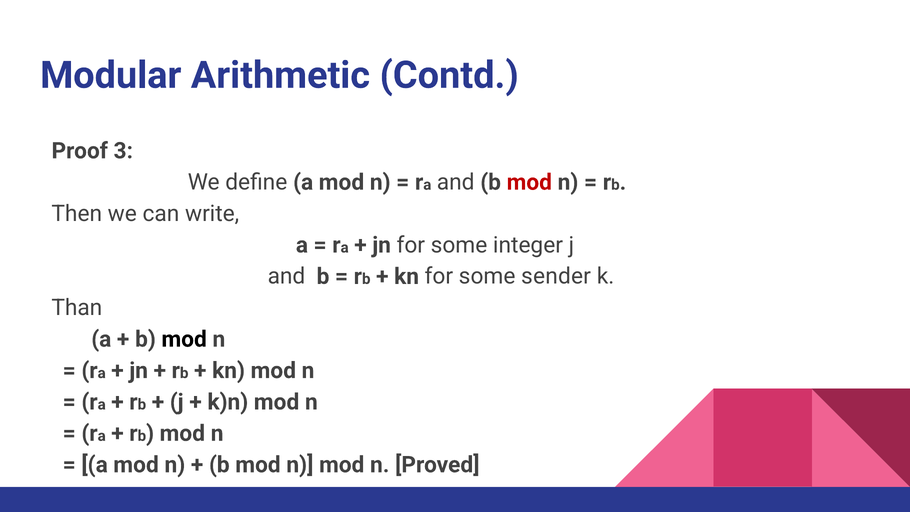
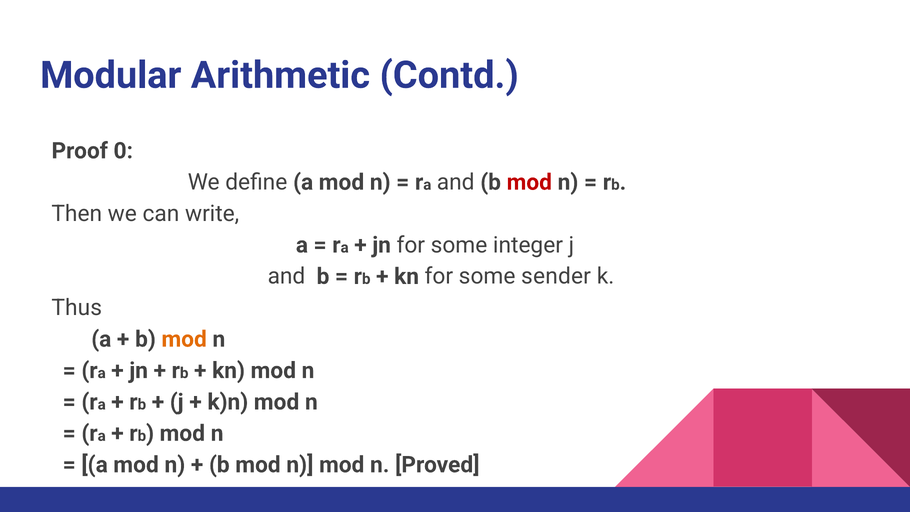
3: 3 -> 0 (123, 151)
Than: Than -> Thus (77, 308)
mod colour: black -> orange (184, 339)
